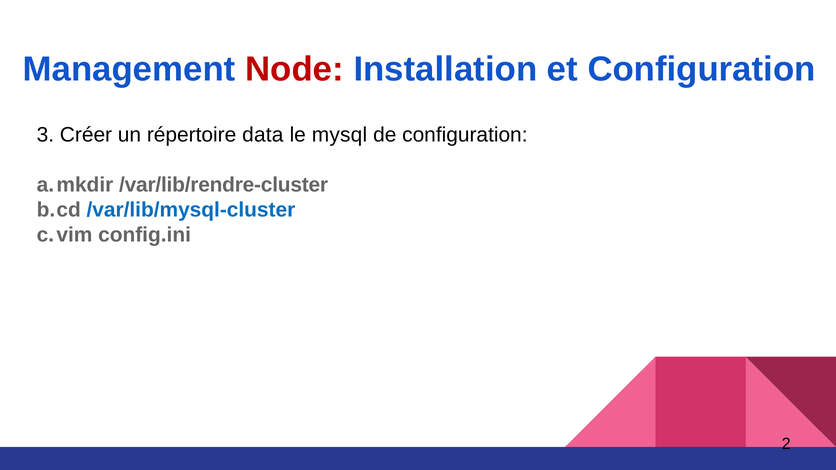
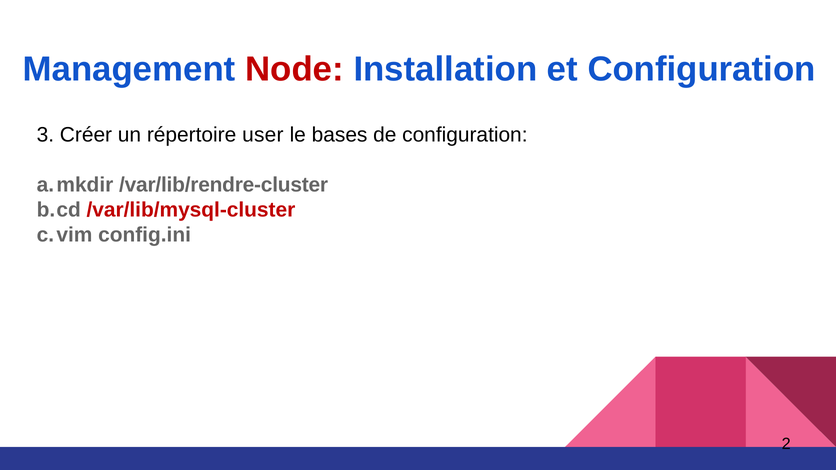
data: data -> user (263, 135)
mysql: mysql -> bases (340, 135)
/var/lib/mysql-cluster colour: blue -> red (191, 210)
